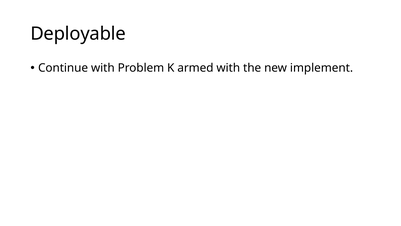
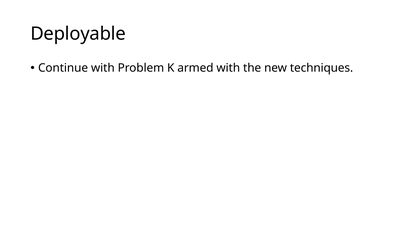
implement: implement -> techniques (322, 68)
